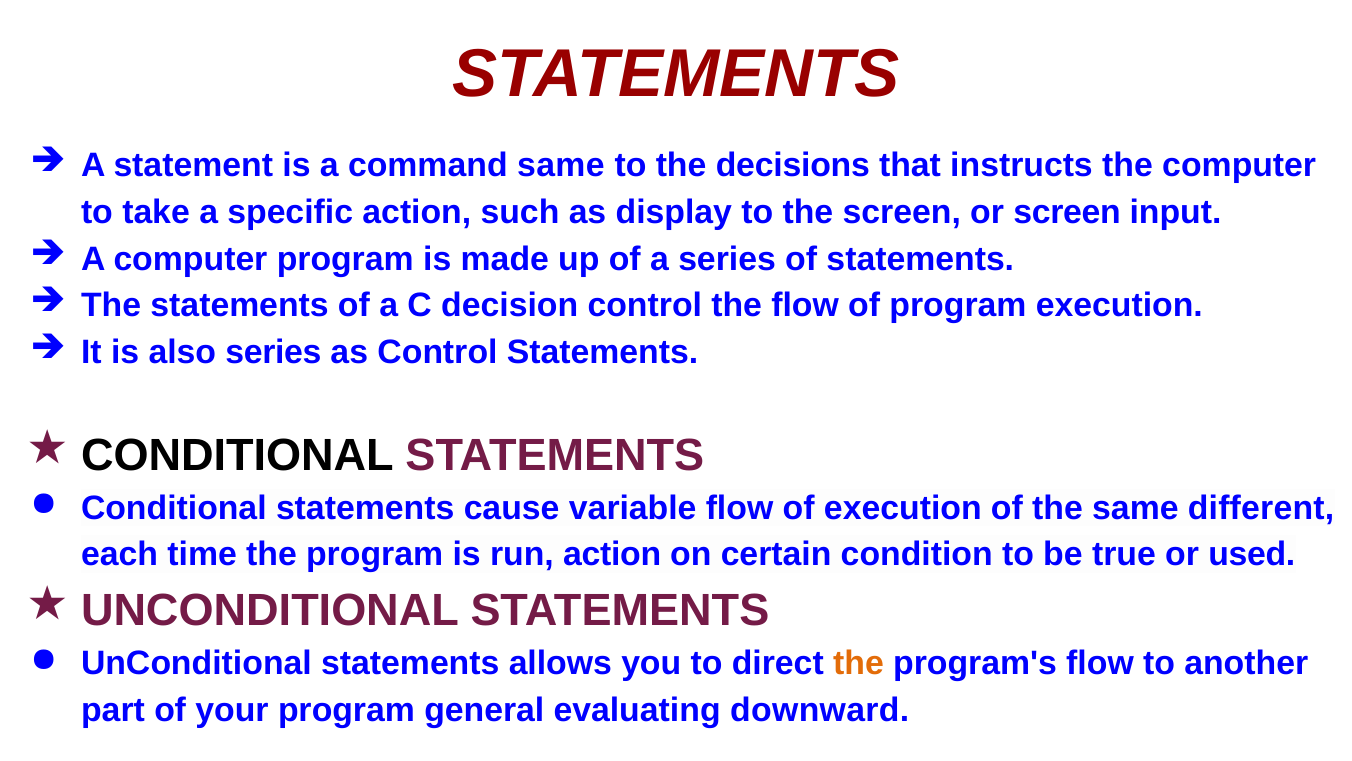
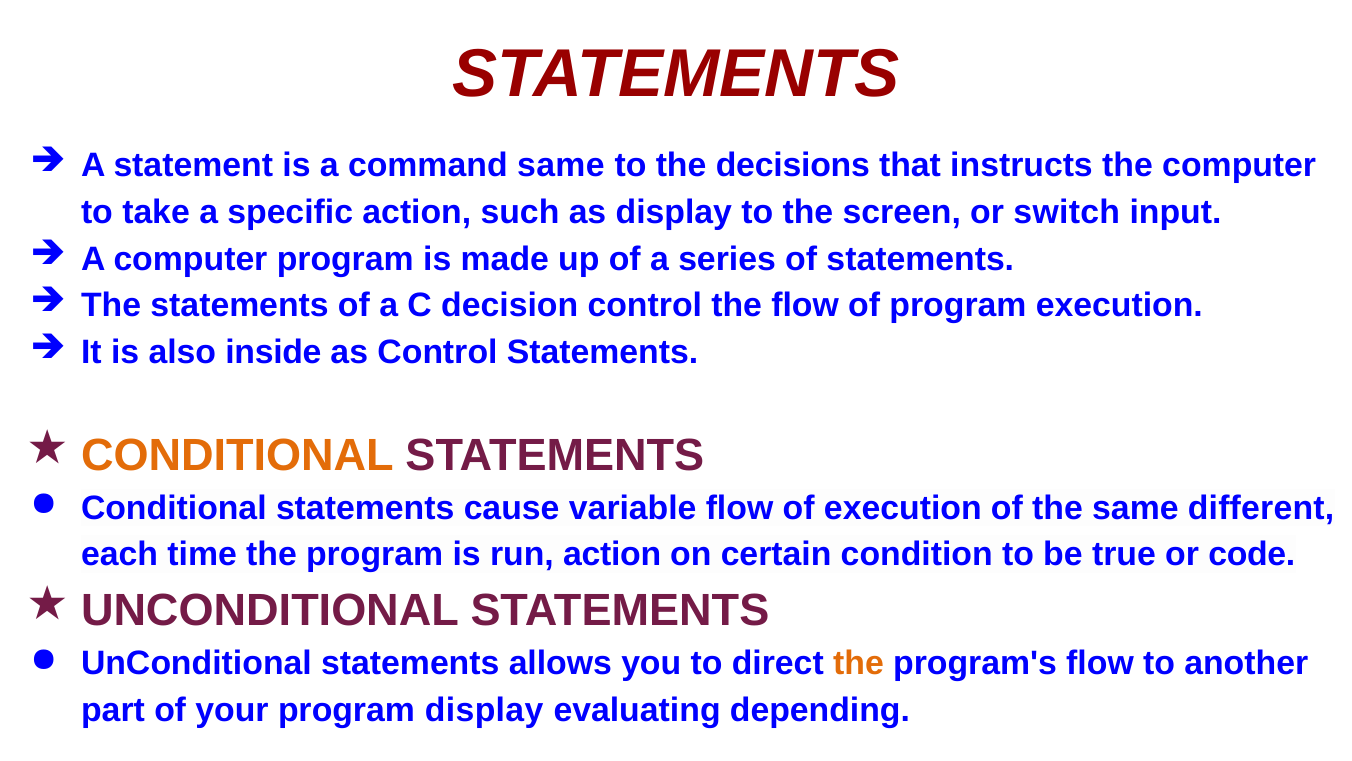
or screen: screen -> switch (1067, 212)
also series: series -> inside (273, 352)
CONDITIONAL colour: black -> orange (237, 455)
used: used -> code (1252, 554)
program general: general -> display (484, 710)
downward: downward -> depending (820, 710)
